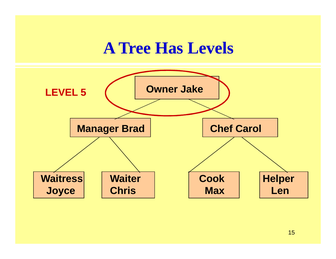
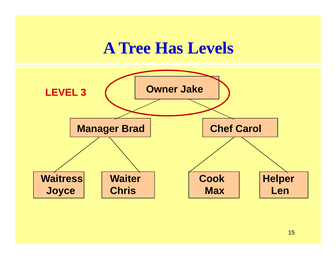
5: 5 -> 3 (83, 93)
